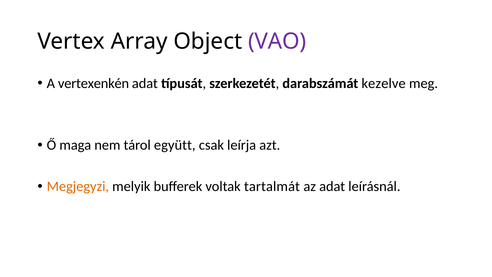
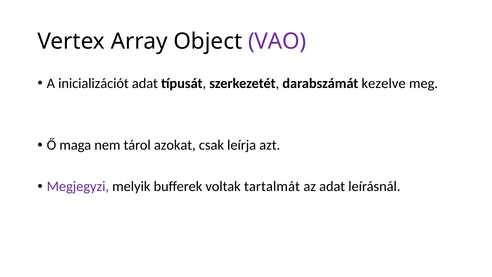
vertexenkén: vertexenkén -> inicializációt (93, 83)
együtt: együtt -> azokat (175, 145)
Megjegyzi colour: orange -> purple (78, 186)
